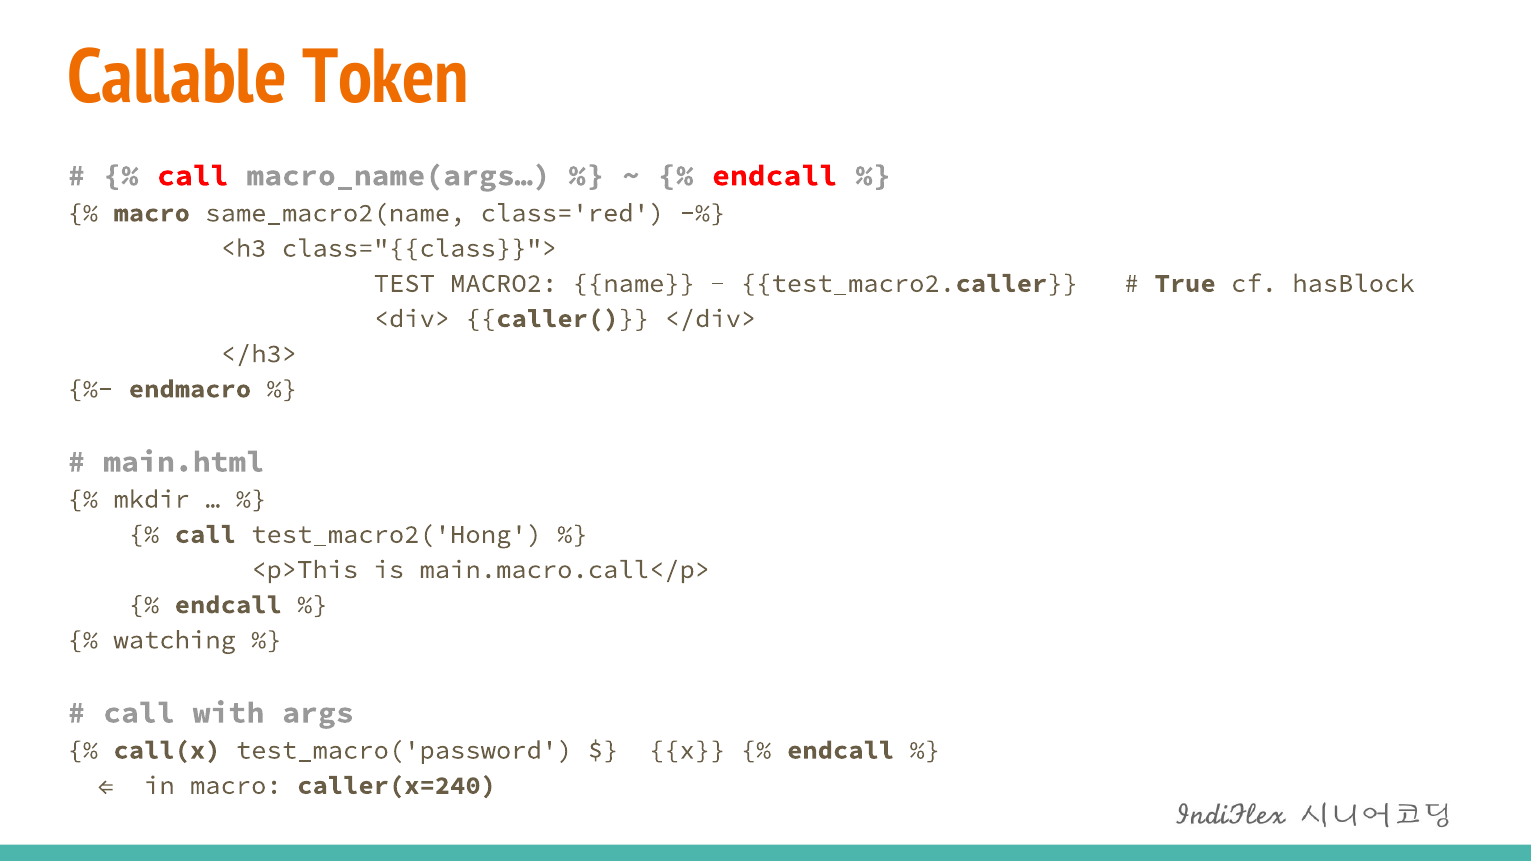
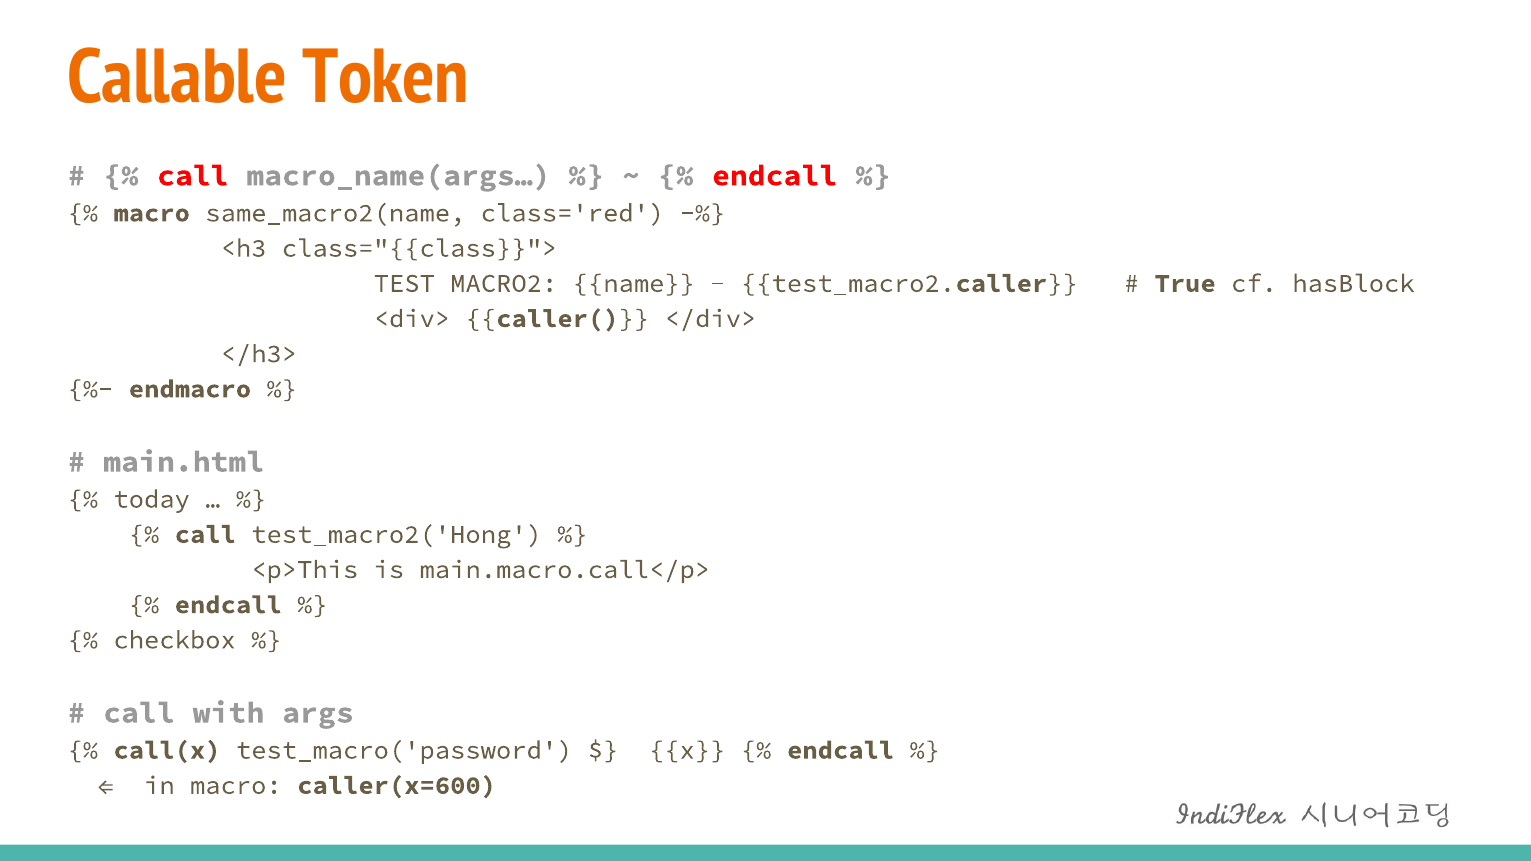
mkdir: mkdir -> today (152, 499)
watching: watching -> checkbox (175, 640)
caller(x=240: caller(x=240 -> caller(x=600 (397, 786)
